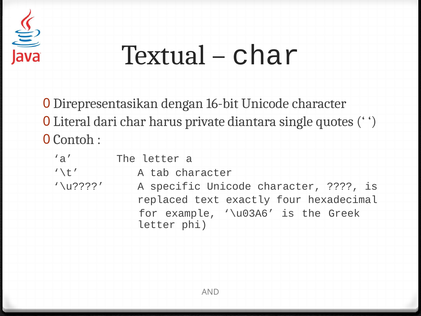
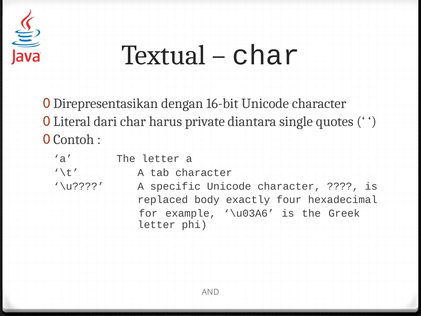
text: text -> body (207, 200)
